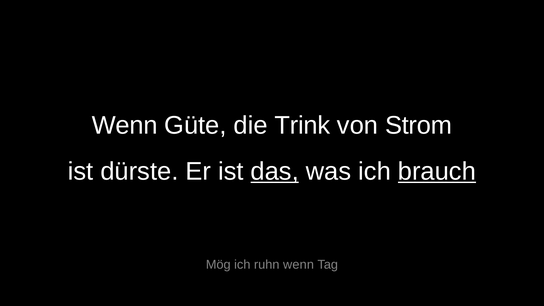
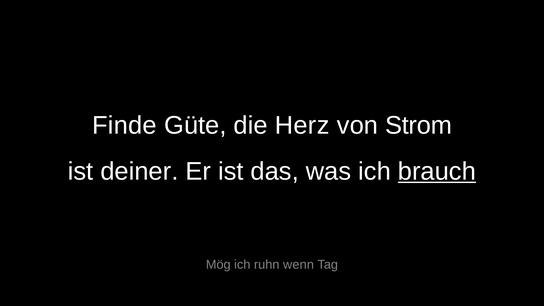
Wenn: Wenn -> Finde (124, 125)
Trink: Trink -> Herz (302, 125)
dürste: dürste -> deiner (139, 171)
das underline: present -> none (275, 171)
